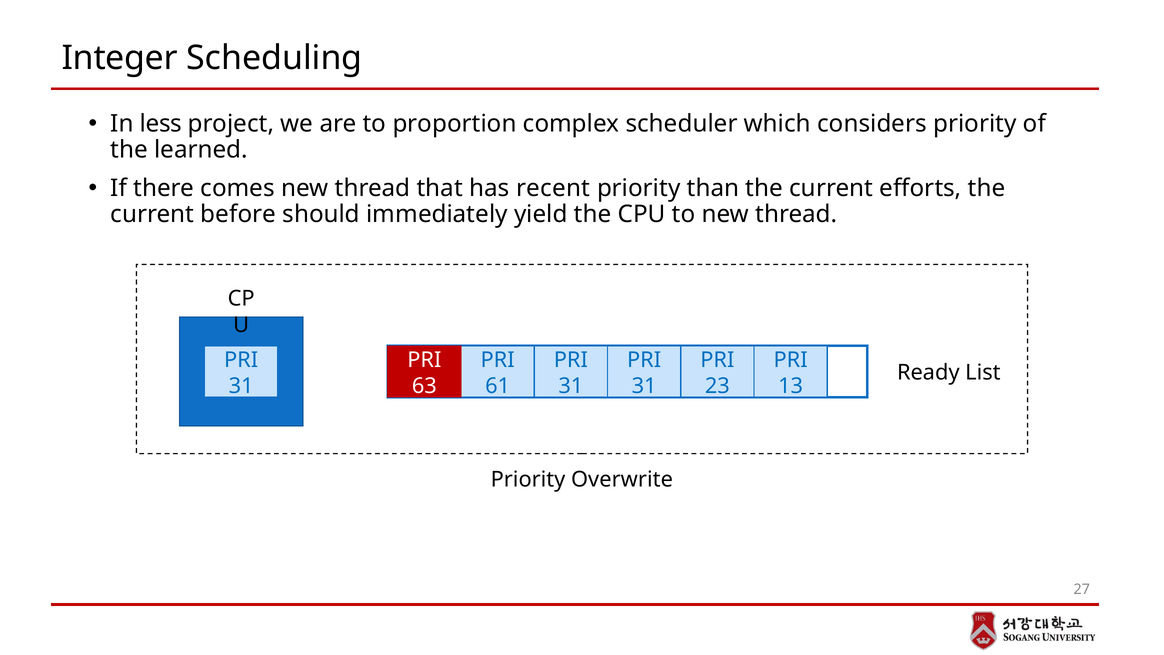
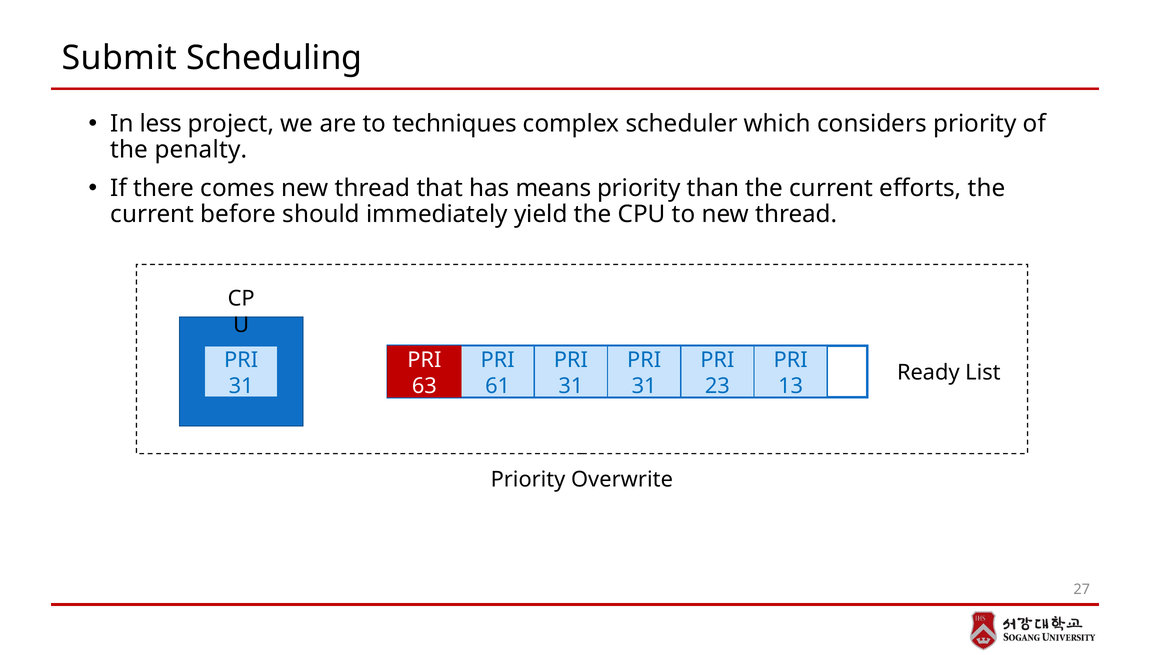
Integer: Integer -> Submit (119, 58)
proportion: proportion -> techniques (455, 123)
learned: learned -> penalty (201, 150)
recent: recent -> means (553, 188)
